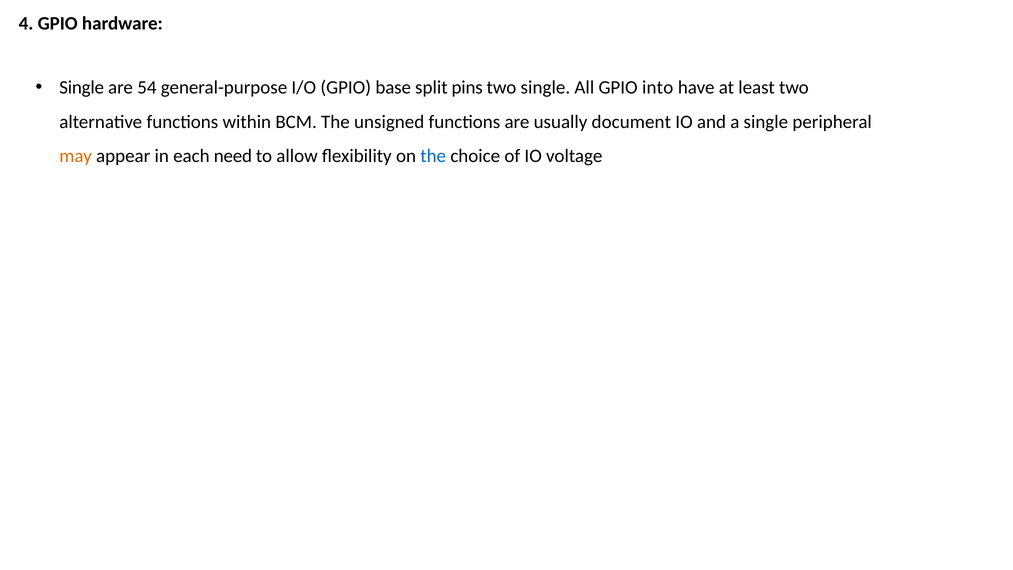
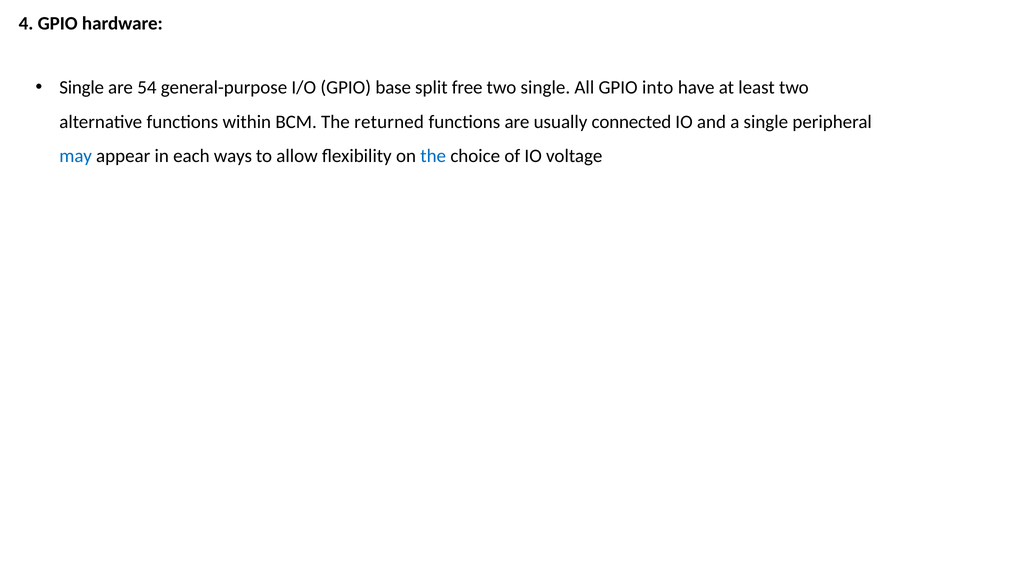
pins: pins -> free (467, 88)
unsigned: unsigned -> returned (389, 122)
document: document -> connected (631, 122)
may colour: orange -> blue (76, 156)
need: need -> ways (233, 156)
